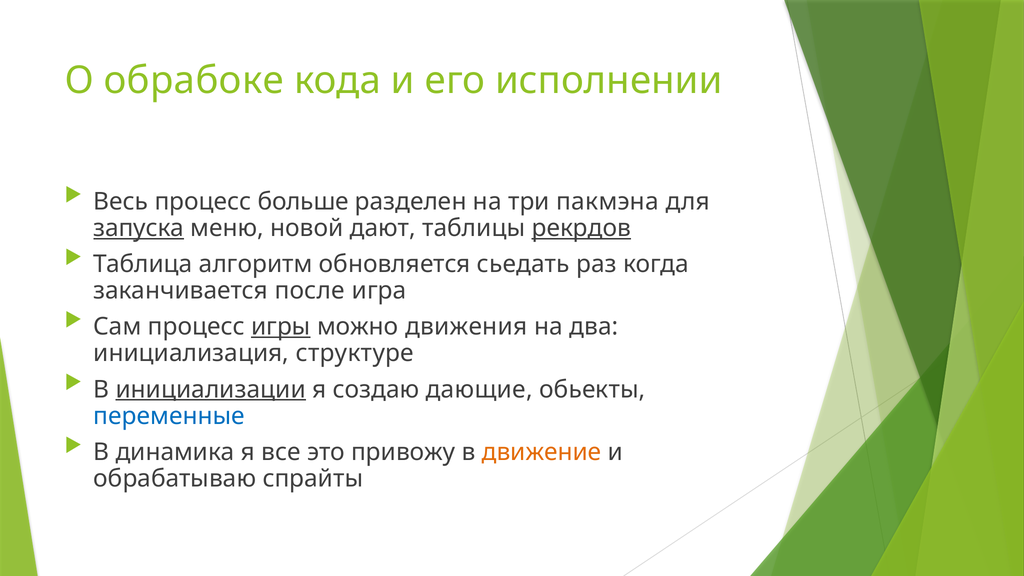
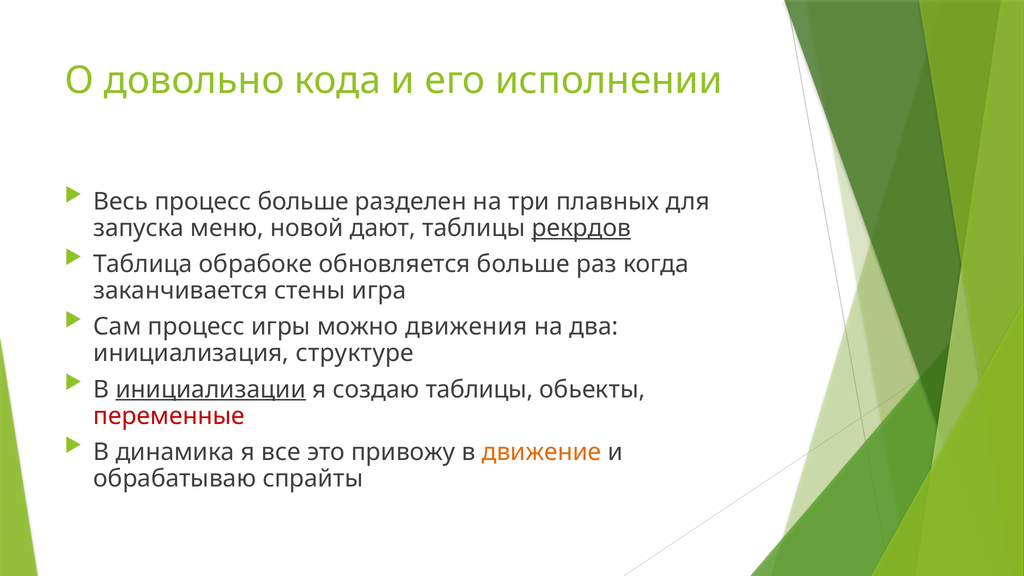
обрабоке: обрабоке -> довольно (194, 81)
пакмэна: пакмэна -> плавных (608, 202)
запуска underline: present -> none (139, 228)
алгоритм: алгоритм -> обрабоке (256, 264)
обновляется сьедать: сьедать -> больше (523, 264)
после: после -> стены (310, 291)
игры underline: present -> none (281, 327)
создаю дающие: дающие -> таблицы (480, 389)
переменные colour: blue -> red (169, 416)
